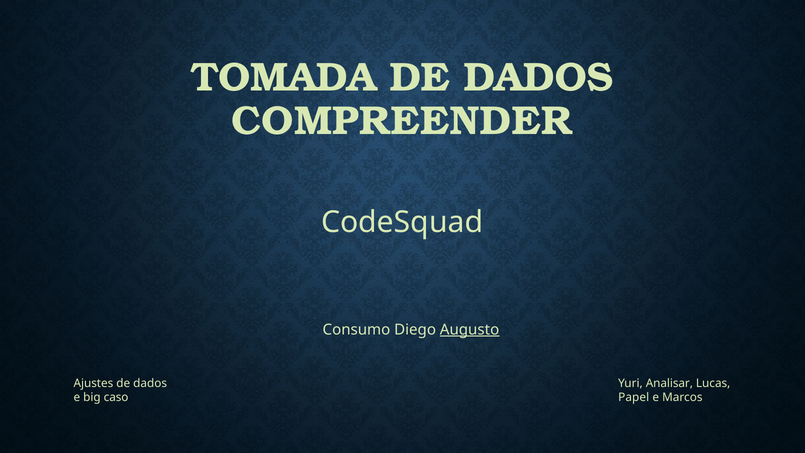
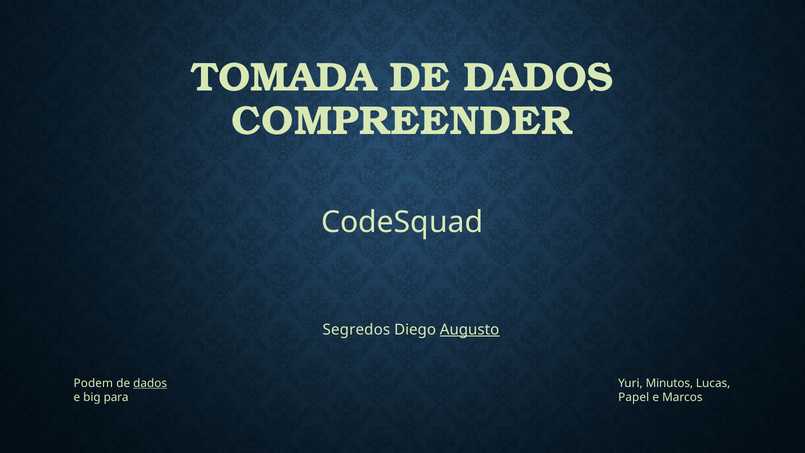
Consumo: Consumo -> Segredos (356, 329)
Ajustes: Ajustes -> Podem (93, 383)
dados underline: none -> present (150, 383)
Analisar: Analisar -> Minutos (669, 383)
caso: caso -> para (116, 397)
